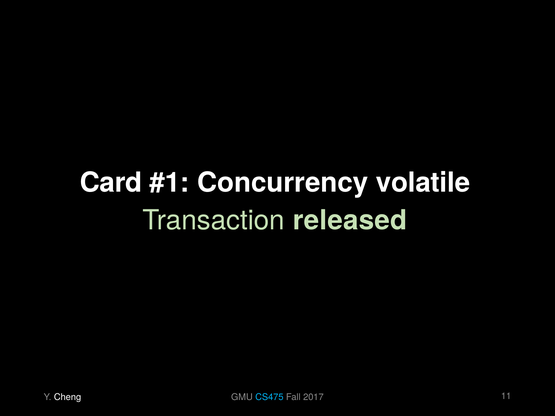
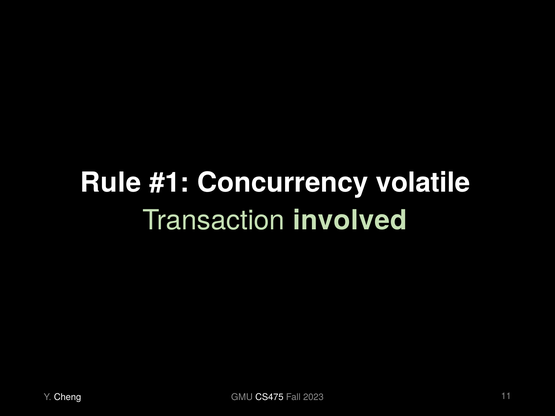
Card: Card -> Rule (111, 183)
released: released -> involved (350, 221)
CS475 colour: light blue -> white (269, 398)
2017: 2017 -> 2023 (313, 398)
